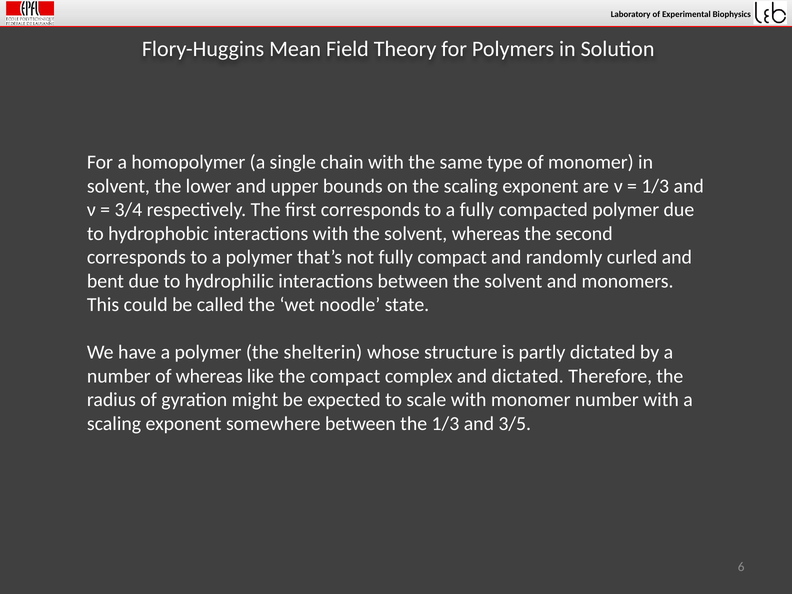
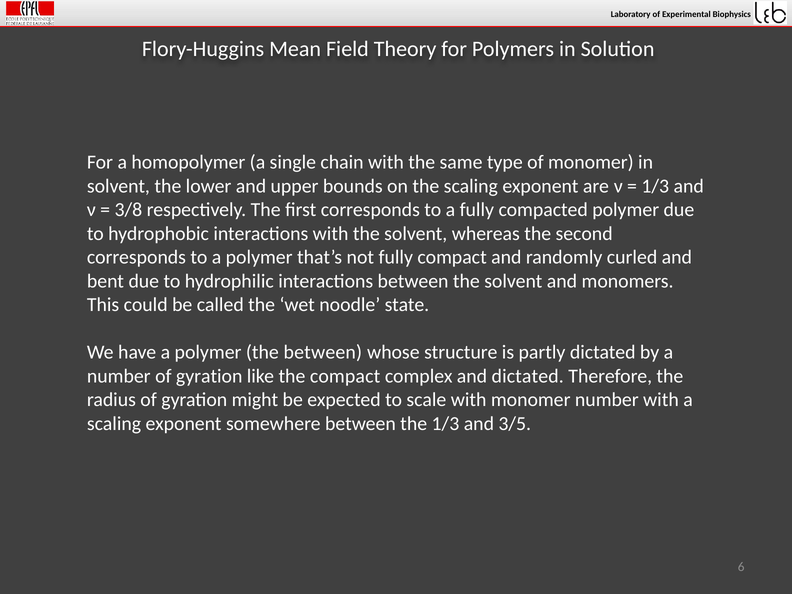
3/4: 3/4 -> 3/8 (128, 210)
the shelterin: shelterin -> between (323, 352)
number of whereas: whereas -> gyration (209, 376)
